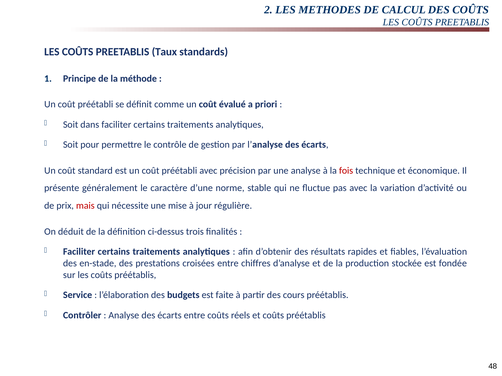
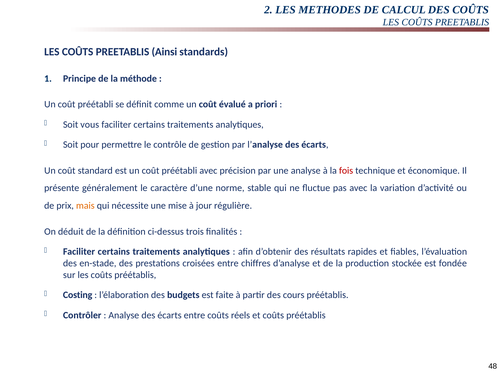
Taux: Taux -> Ainsi (164, 52)
dans: dans -> vous (90, 125)
mais colour: red -> orange (85, 206)
Service: Service -> Costing (78, 295)
